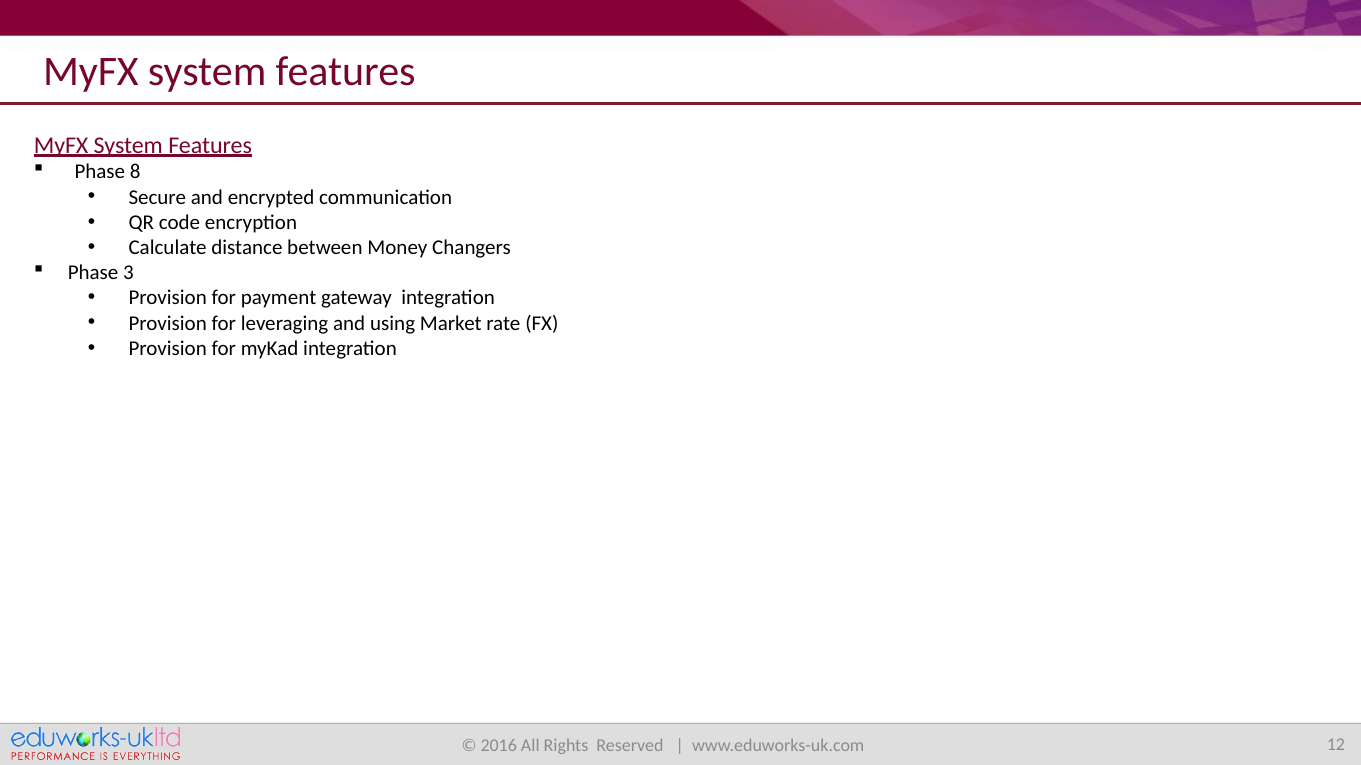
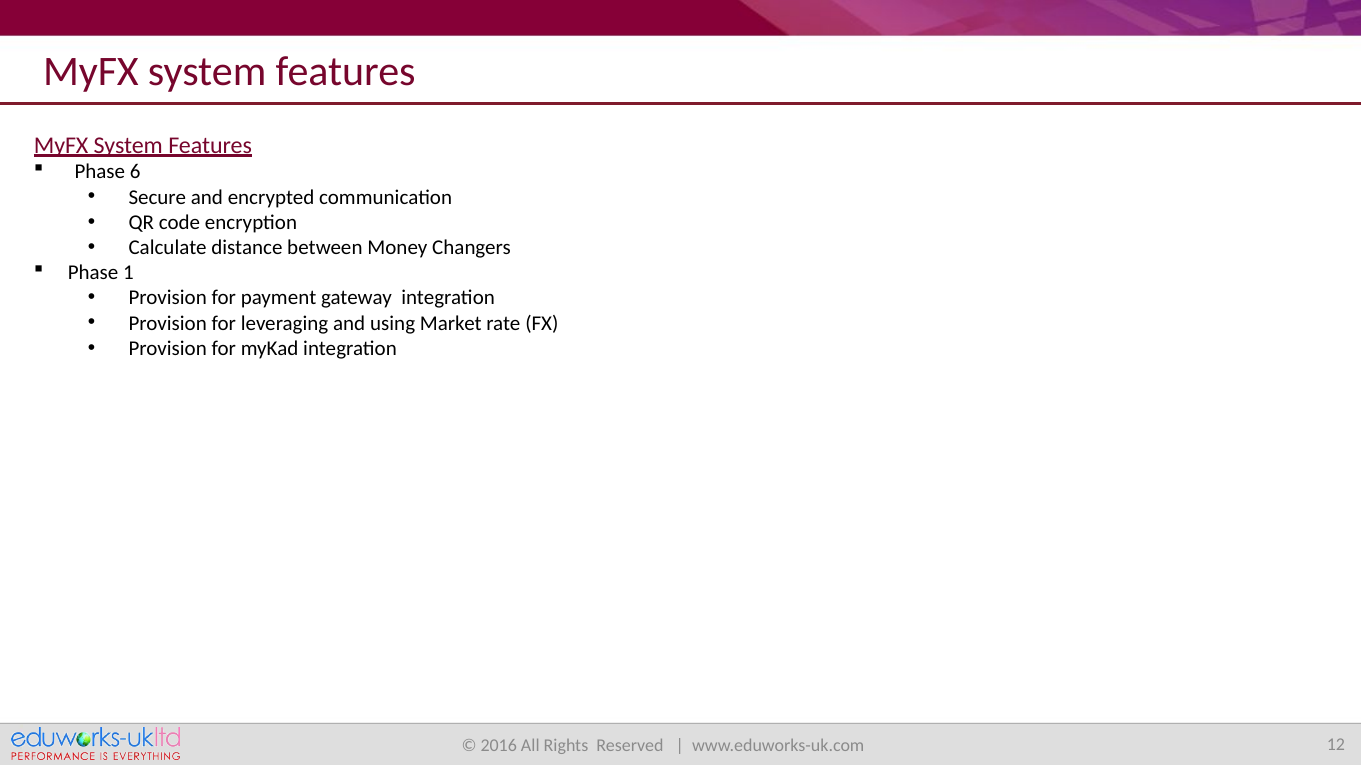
8: 8 -> 6 (135, 172)
3: 3 -> 1 (128, 273)
